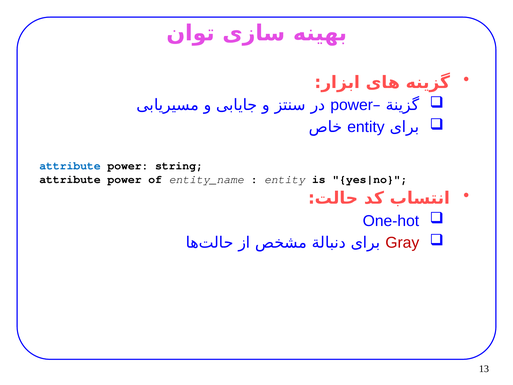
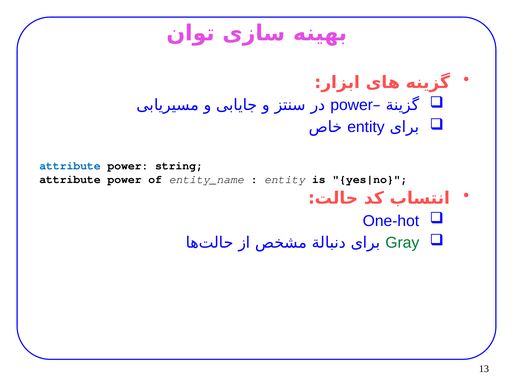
Gray colour: red -> green (402, 243)
